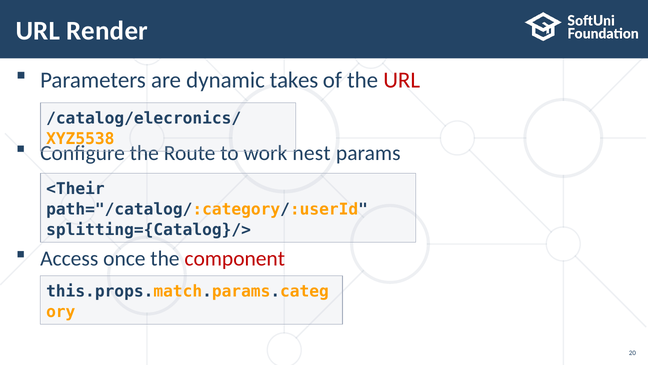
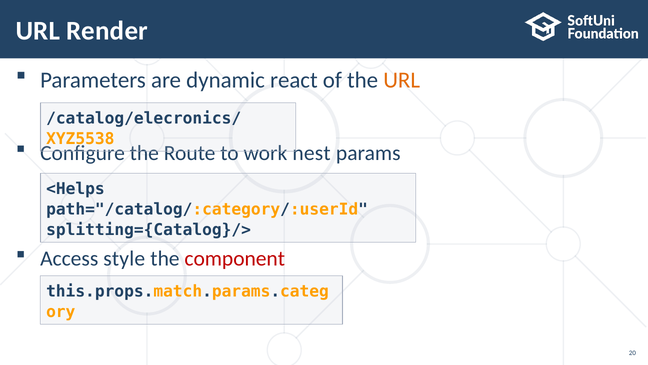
takes: takes -> react (294, 80)
URL colour: red -> orange (402, 80)
<Their: <Their -> <Helps (75, 189)
once: once -> style (124, 259)
